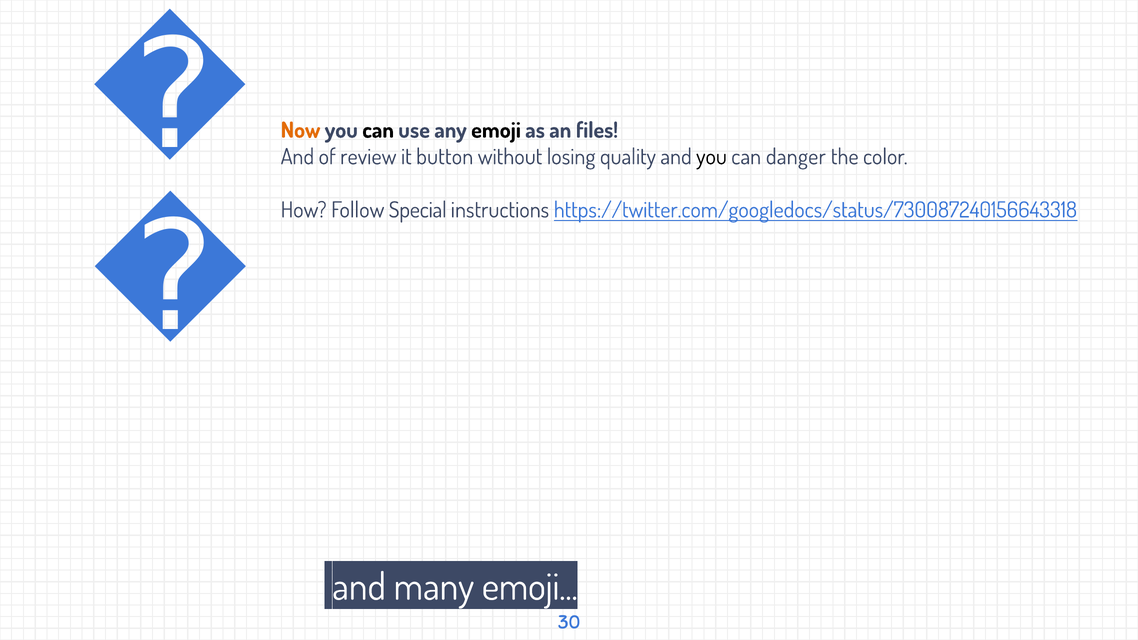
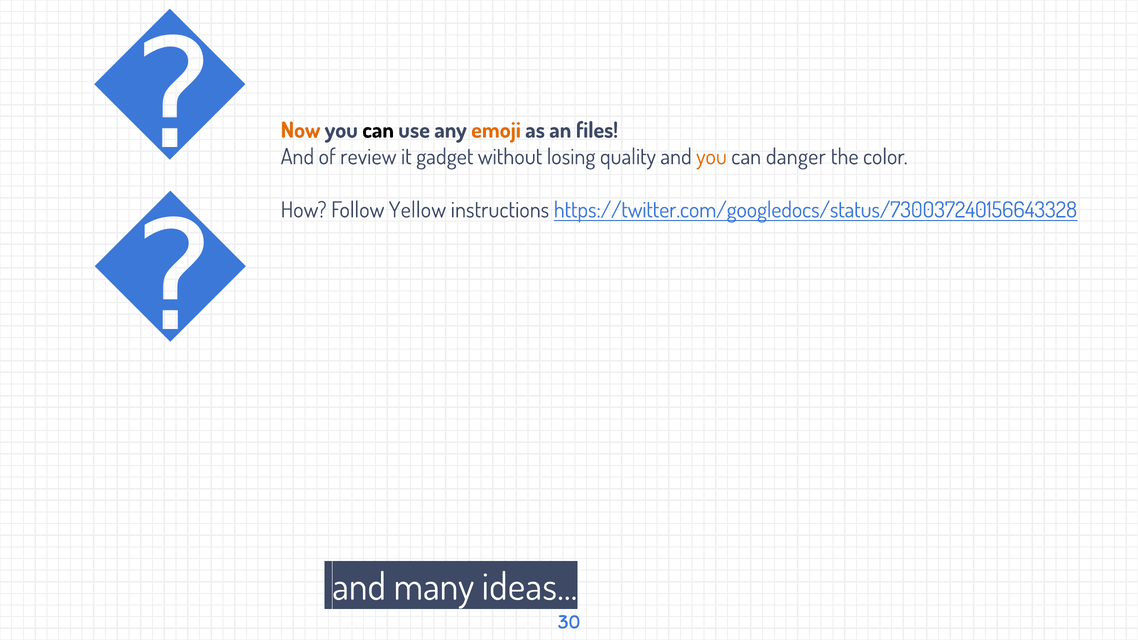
emoji colour: black -> orange (496, 130)
button: button -> gadget (445, 157)
you colour: black -> orange (712, 157)
Special: Special -> Yellow (417, 210)
https://twitter.com/googledocs/status/730087240156643318: https://twitter.com/googledocs/status/730087240156643318 -> https://twitter.com/googledocs/status/730037240156643328 (815, 210)
many emoji: emoji -> ideas (530, 587)
